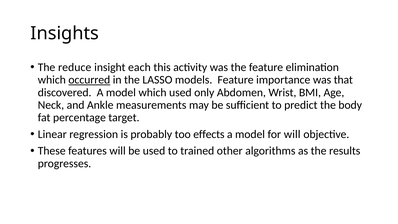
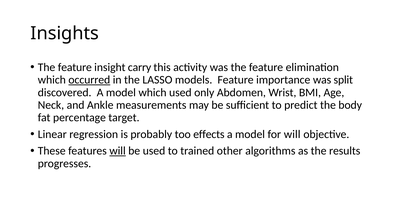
reduce: reduce -> feature (75, 67)
each: each -> carry (140, 67)
that: that -> split (343, 80)
will underline: none -> present (118, 151)
